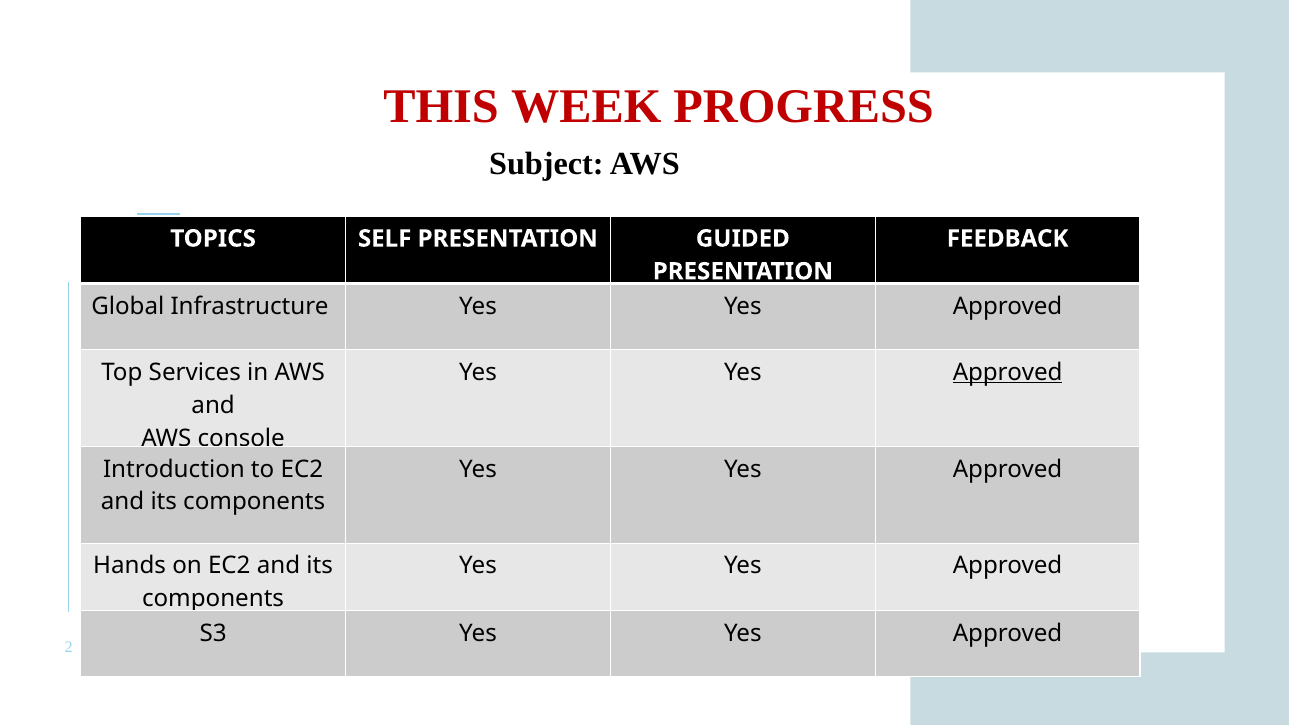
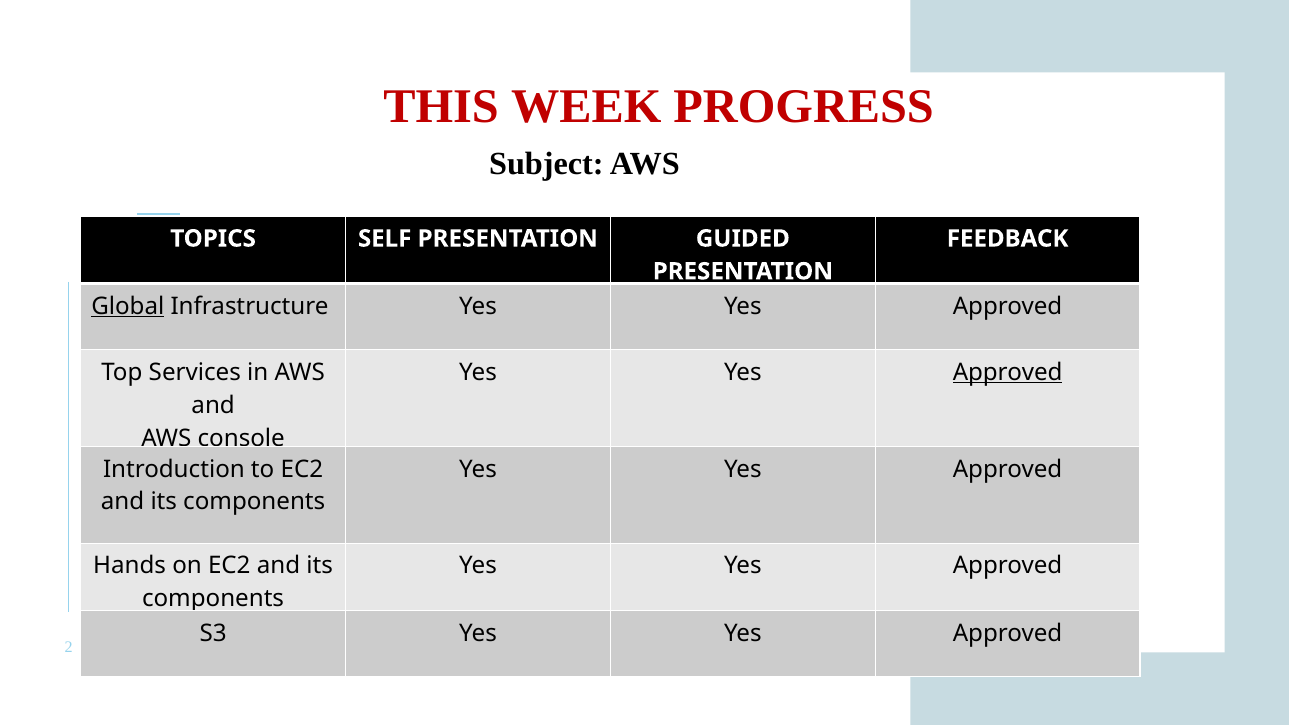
Global underline: none -> present (128, 306)
